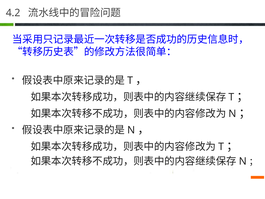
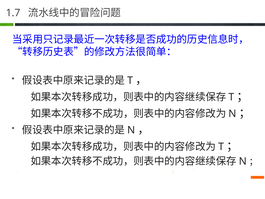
4.2: 4.2 -> 1.7 (13, 13)
